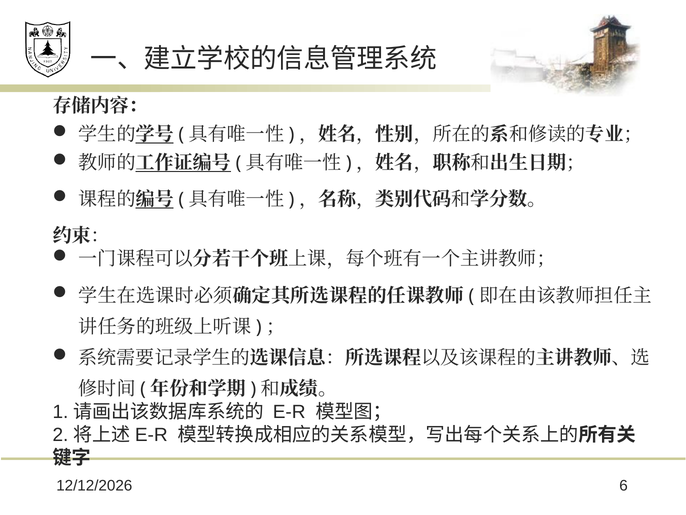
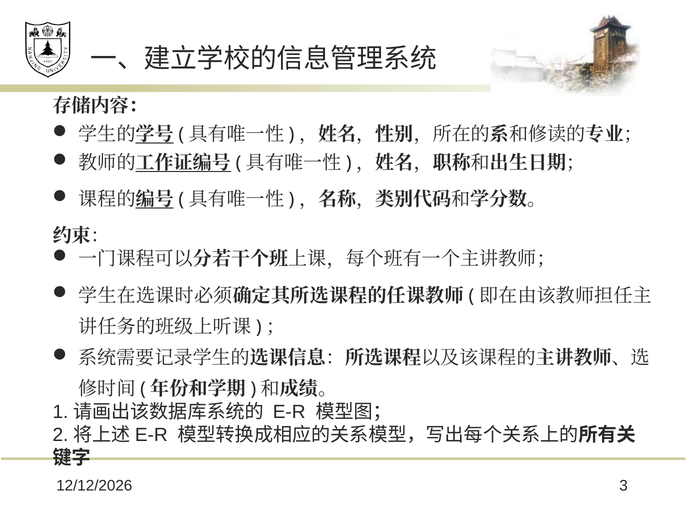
6: 6 -> 3 (624, 485)
